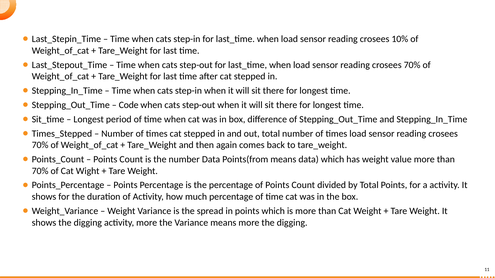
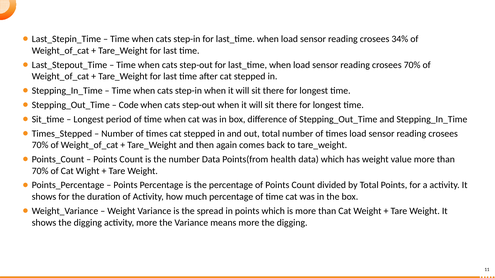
10%: 10% -> 34% (400, 39)
Points(from means: means -> health (283, 160)
